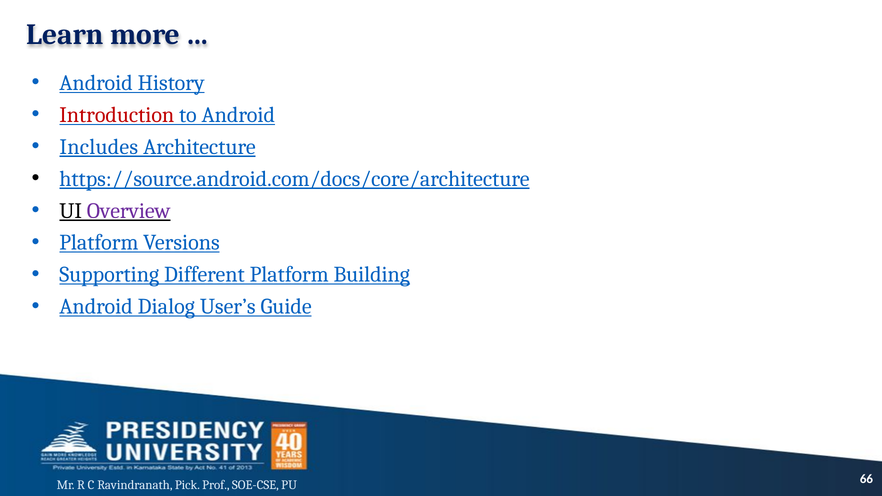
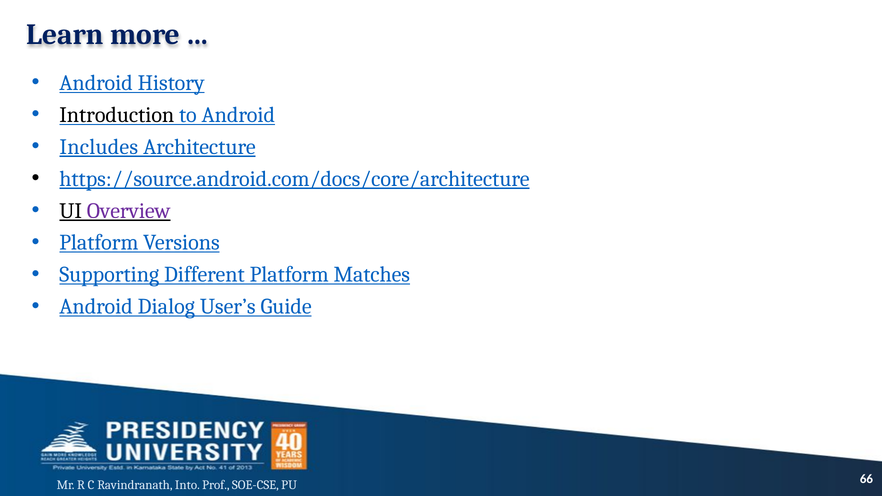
Introduction colour: red -> black (117, 115)
Building: Building -> Matches (372, 275)
Pick: Pick -> Into (187, 485)
